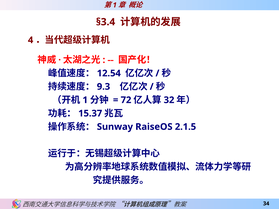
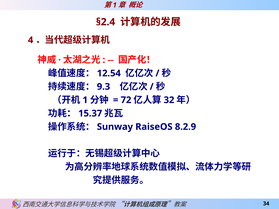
§3.4: §3.4 -> §2.4 (106, 22)
2.1.5: 2.1.5 -> 8.2.9 (185, 127)
